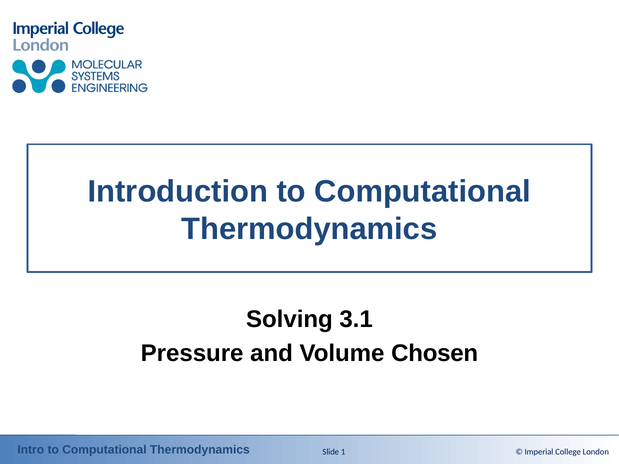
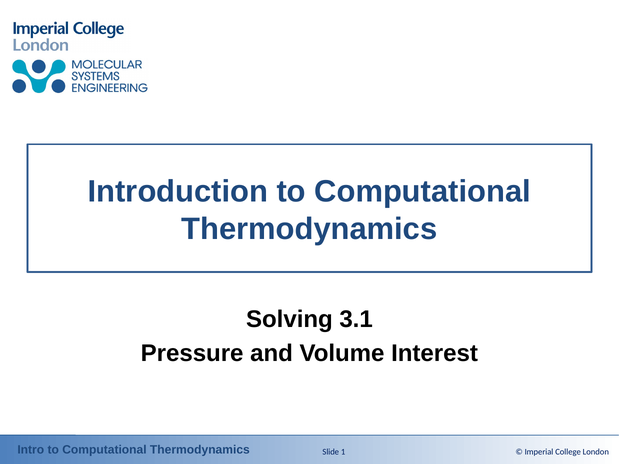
Chosen: Chosen -> Interest (435, 353)
